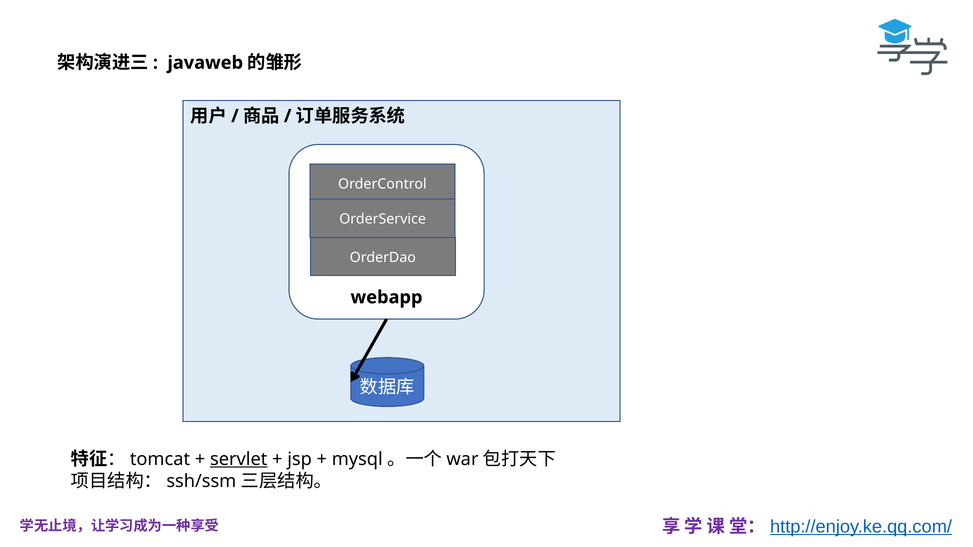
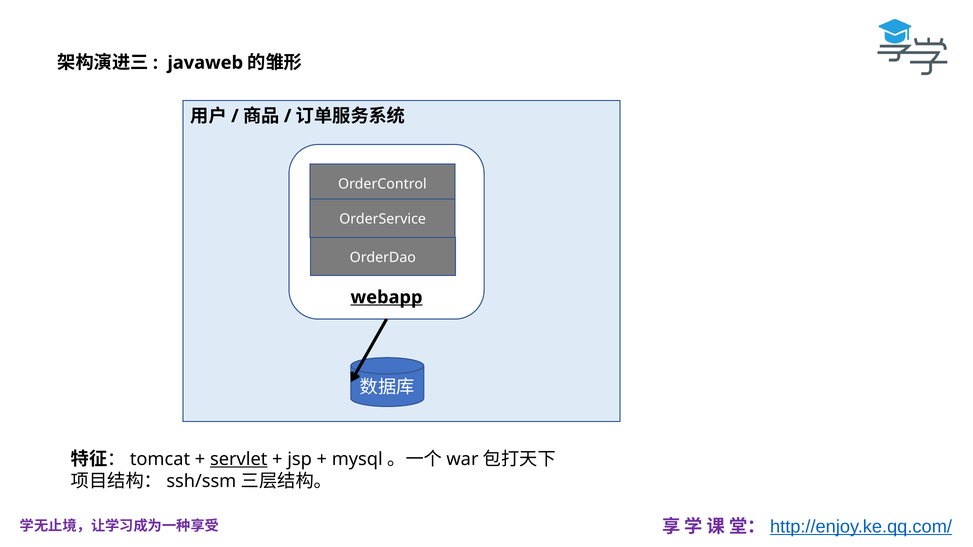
webapp underline: none -> present (387, 297)
